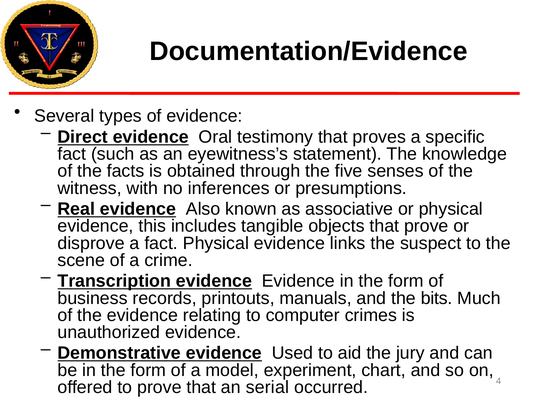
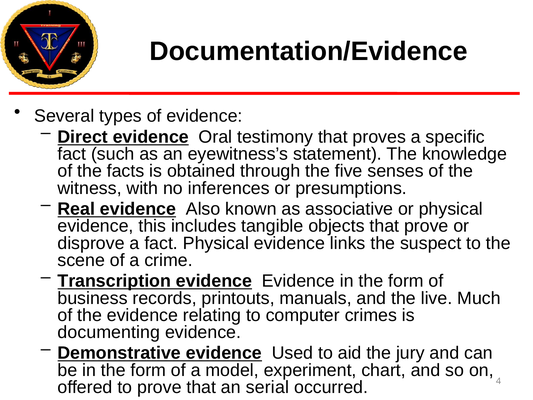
bits: bits -> live (437, 298)
unauthorized: unauthorized -> documenting (109, 332)
